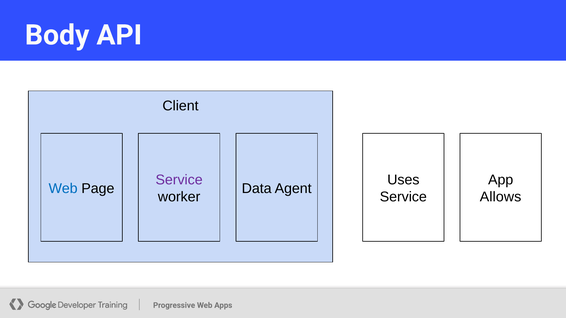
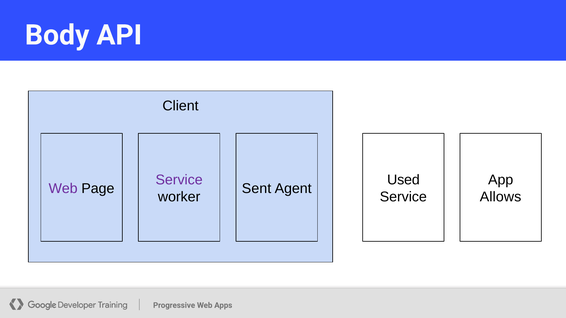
Uses: Uses -> Used (403, 180)
Web colour: blue -> purple (63, 189)
Data: Data -> Sent (257, 189)
